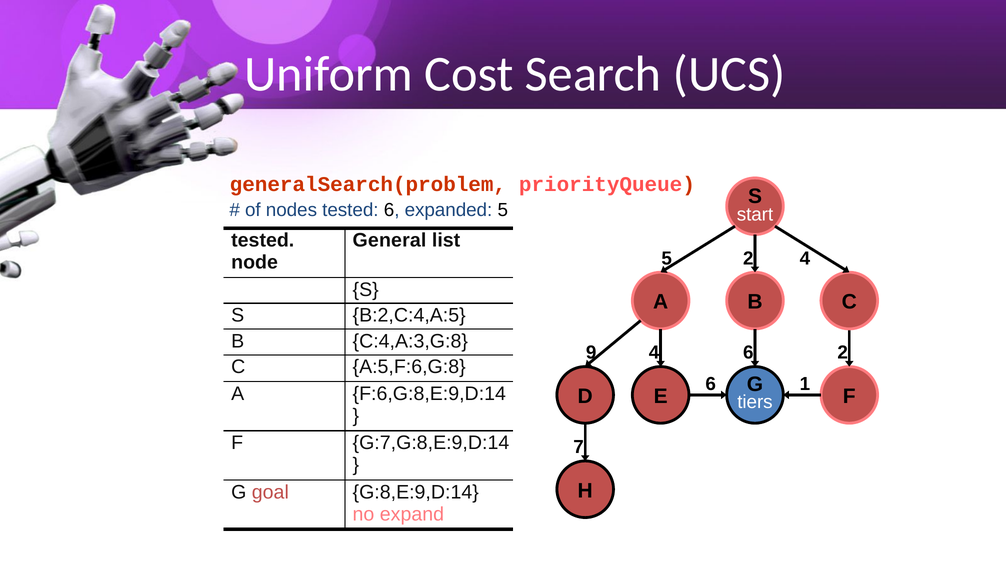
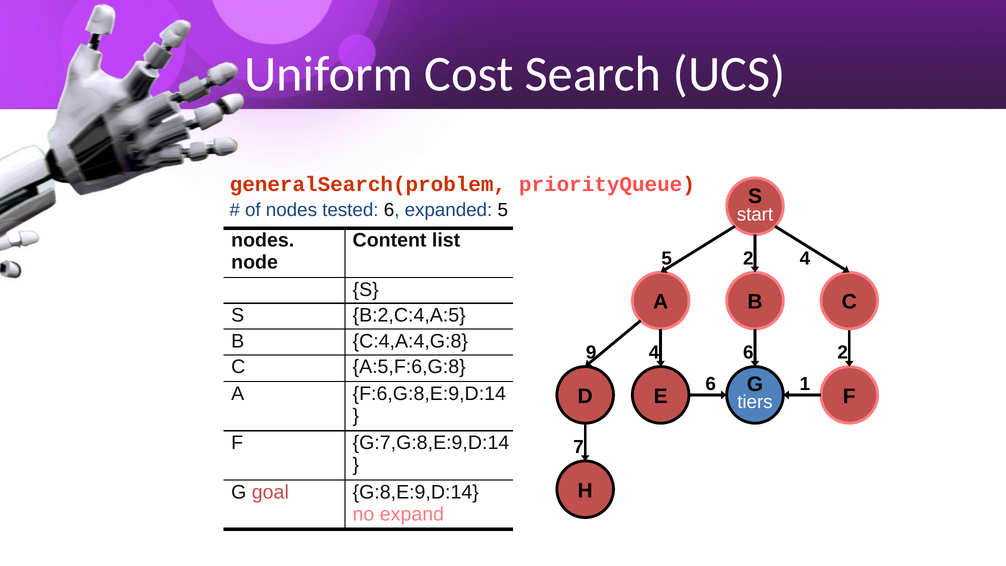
tested: tested -> nodes (263, 240)
General: General -> Content (390, 240)
C:4,A:3,G:8: C:4,A:3,G:8 -> C:4,A:4,G:8 (410, 341)
